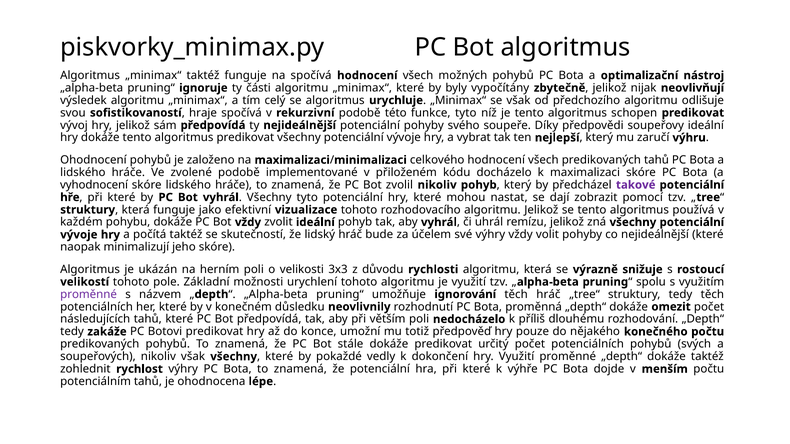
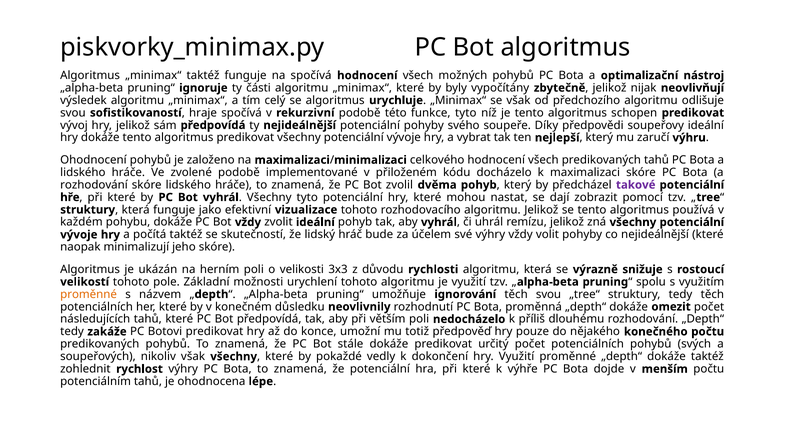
vyhodnocení: vyhodnocení -> rozhodování (94, 185)
zvolil nikoliv: nikoliv -> dvěma (437, 185)
proměnné colour: purple -> orange (89, 295)
těch hráč: hráč -> svou (549, 295)
